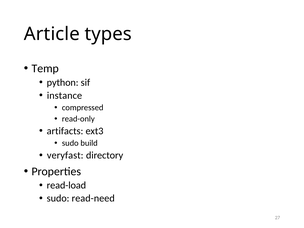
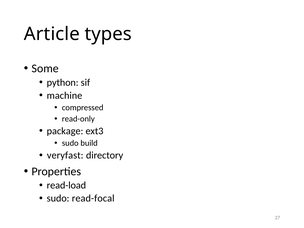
Temp: Temp -> Some (45, 69)
instance: instance -> machine (65, 96)
artifacts: artifacts -> package (65, 131)
read-need: read-need -> read-focal (93, 198)
